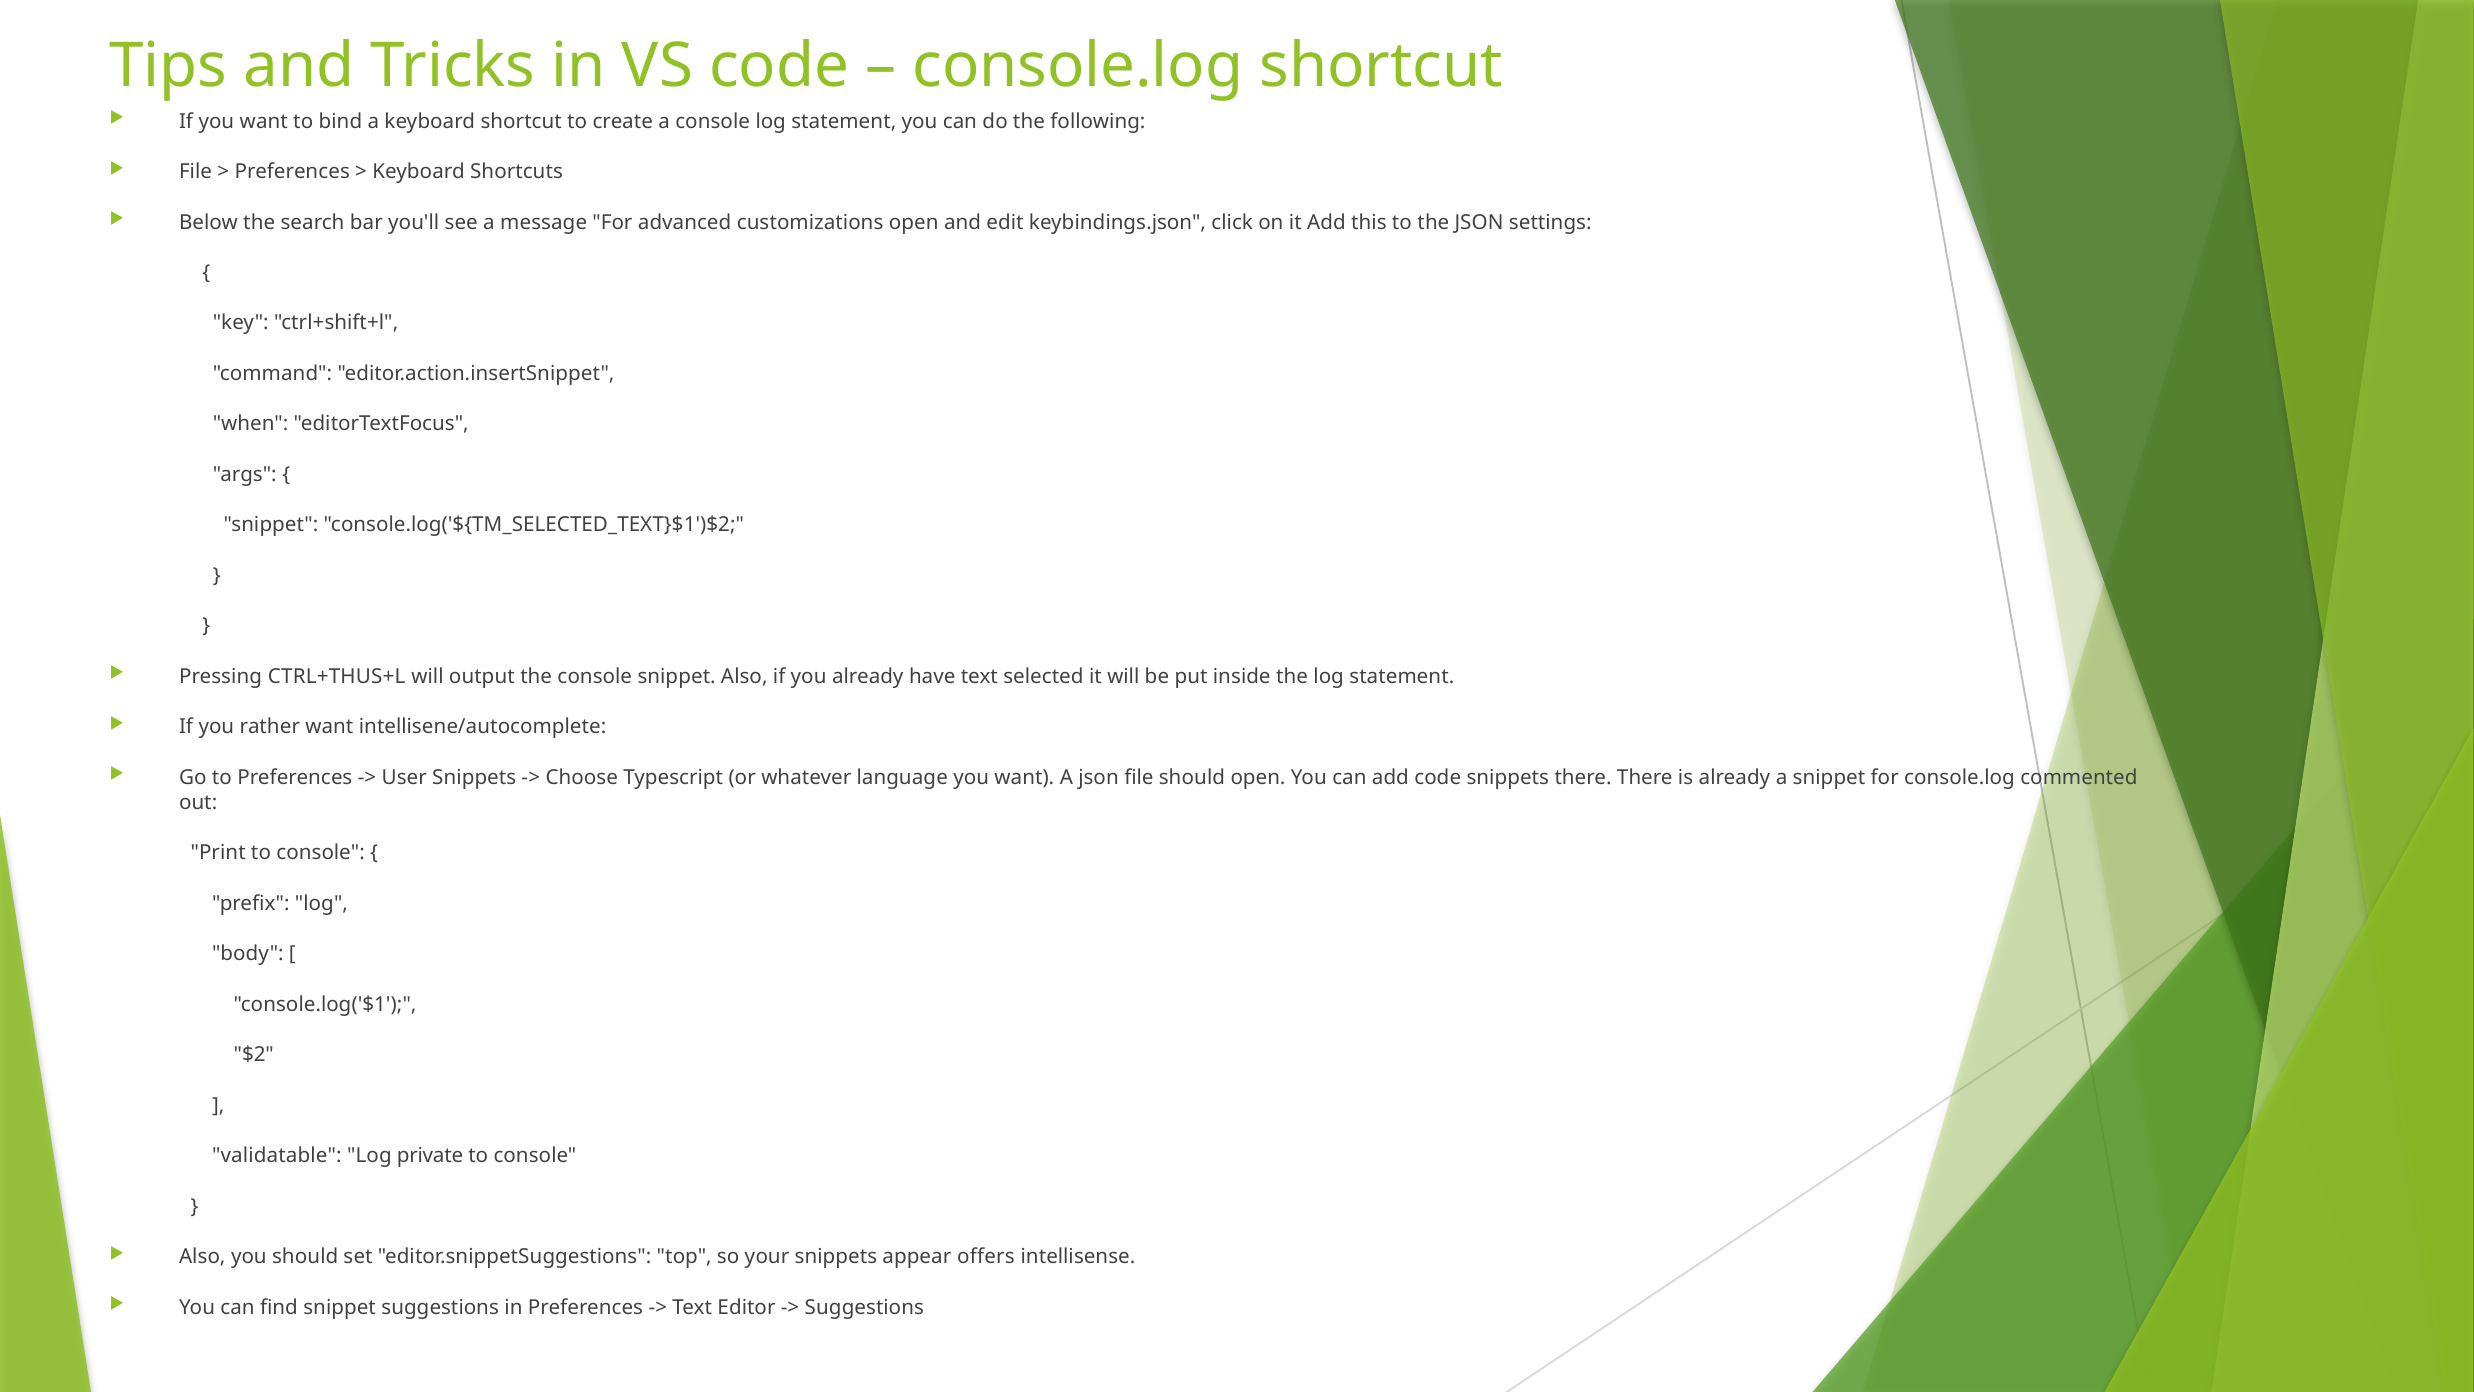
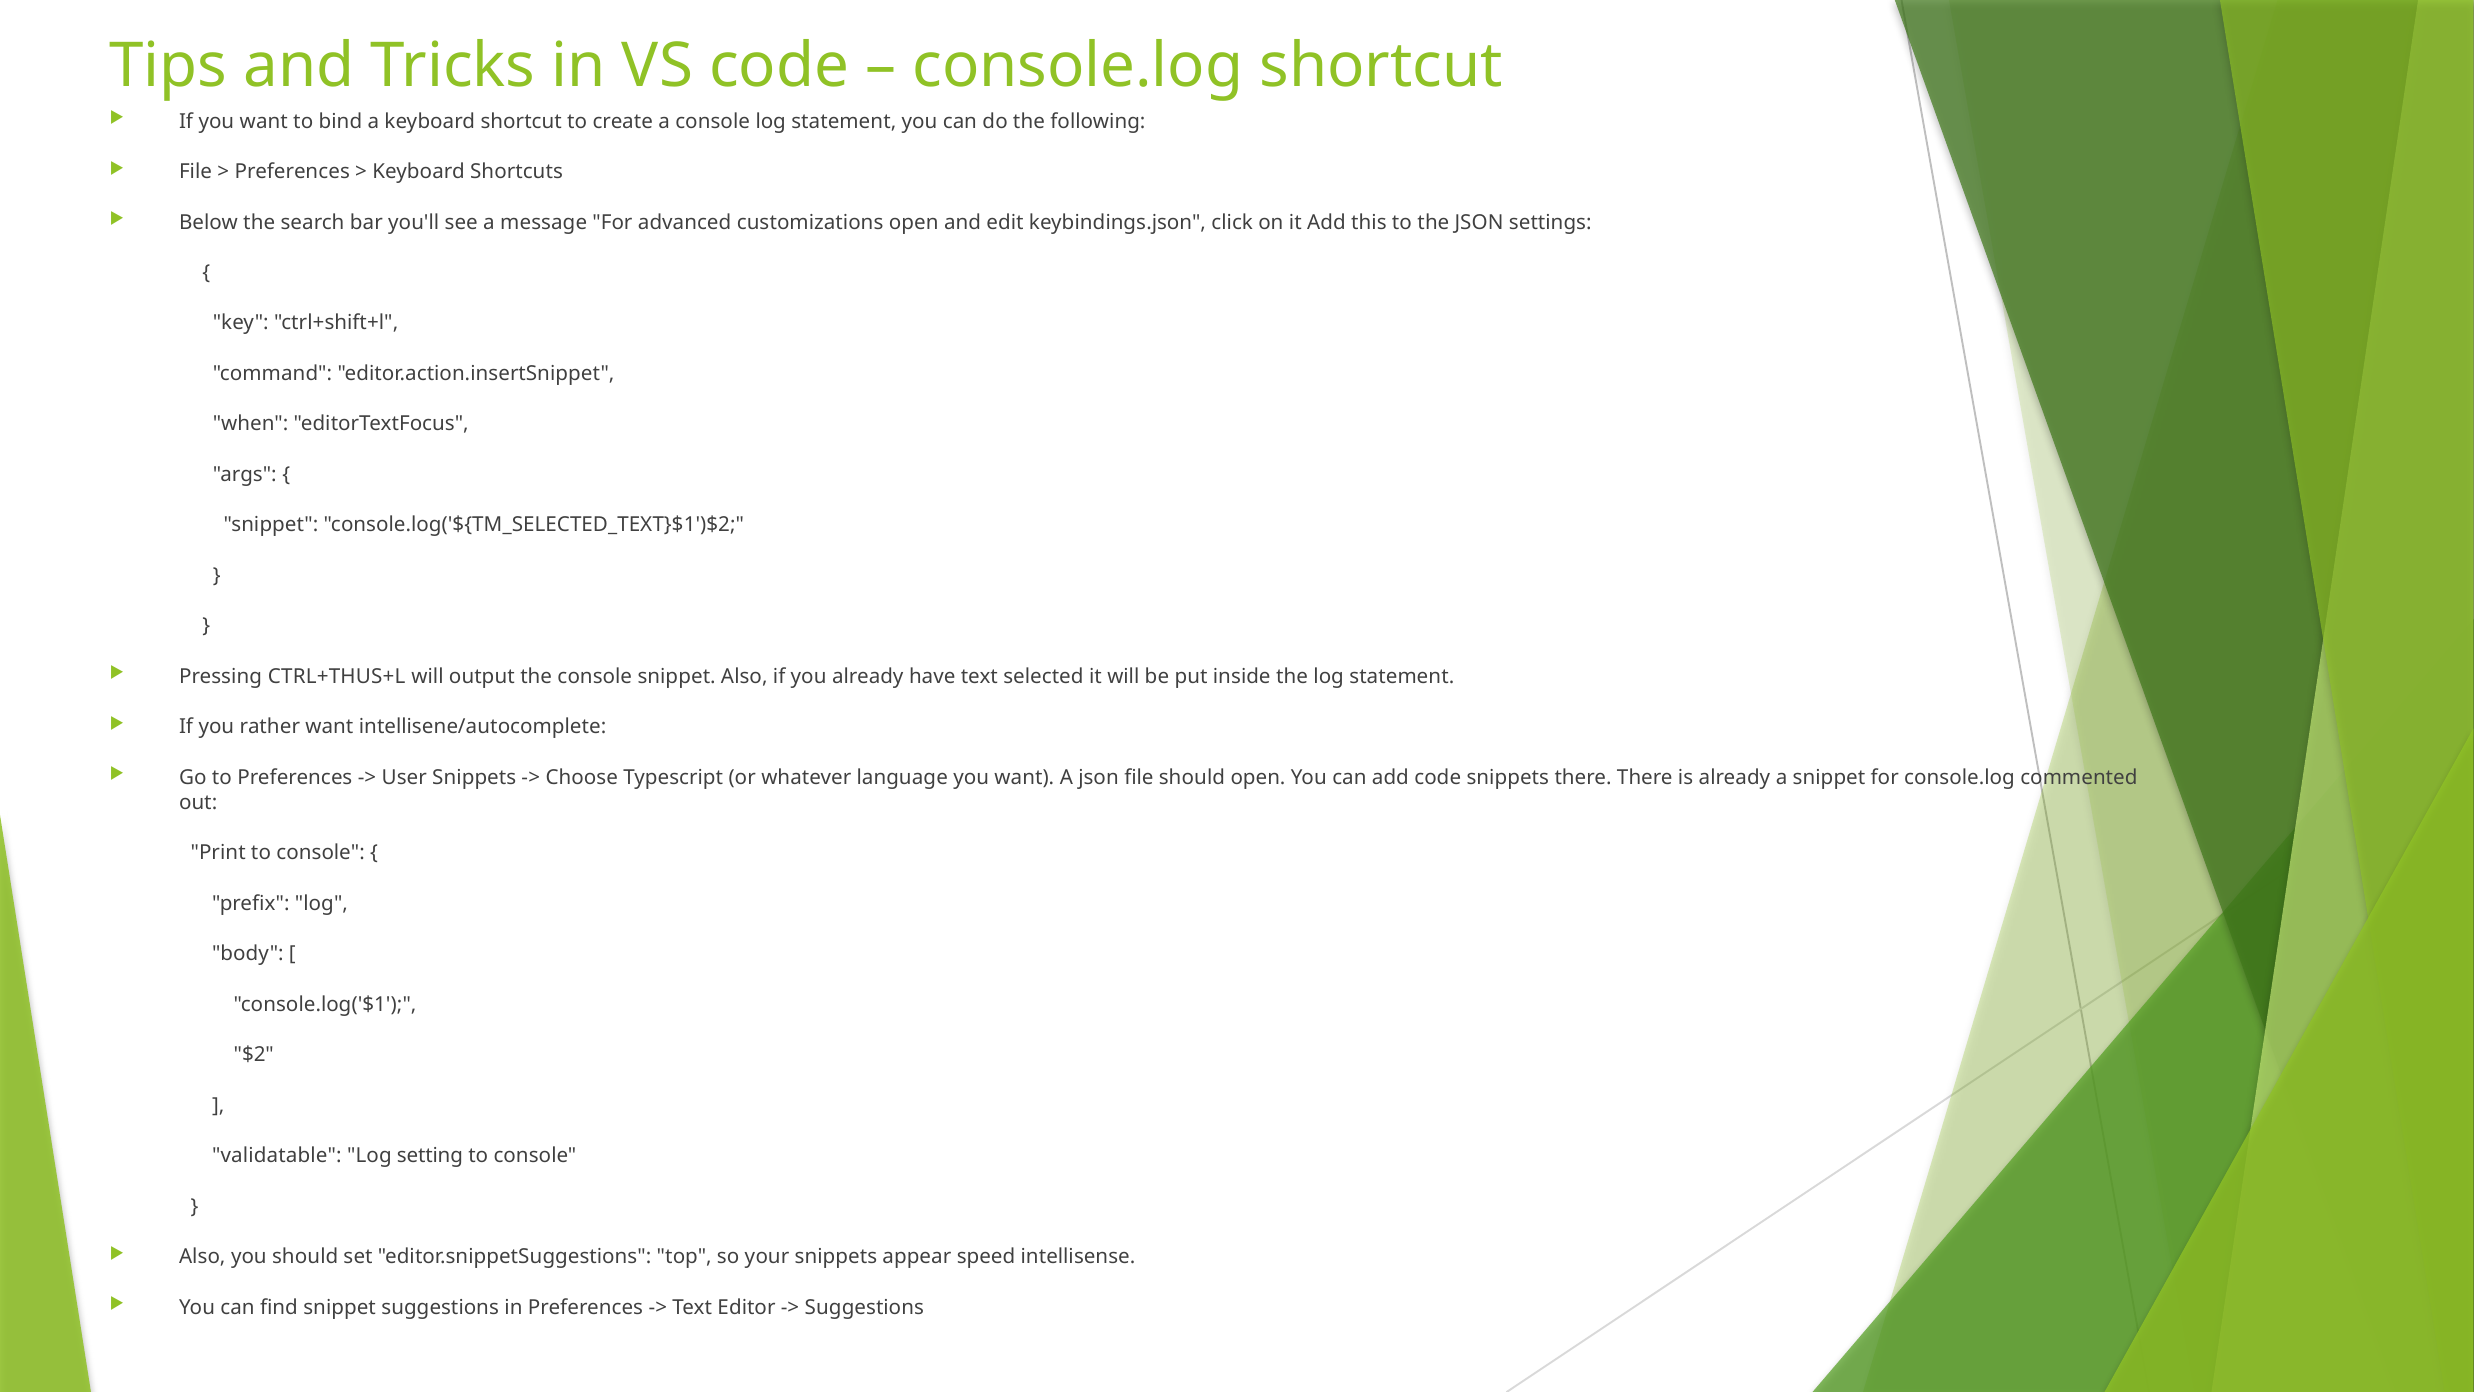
private: private -> setting (430, 1155)
offers: offers -> speed (986, 1256)
